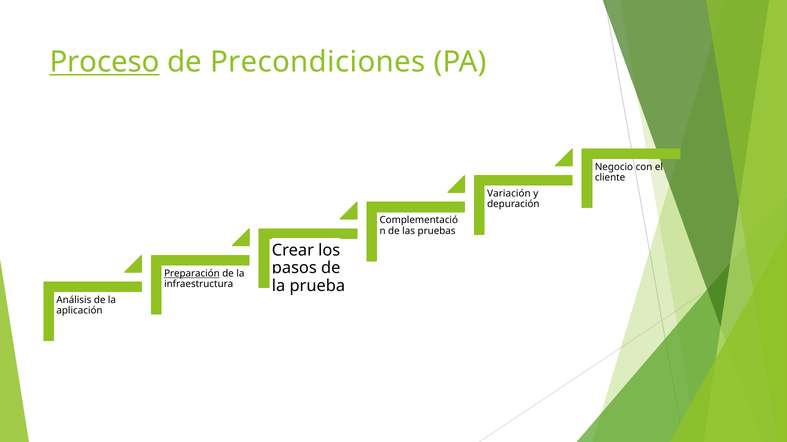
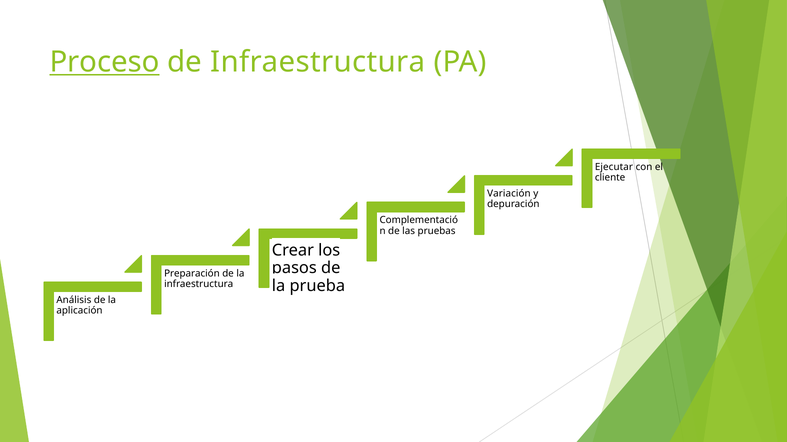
de Precondiciones: Precondiciones -> Infraestructura (318, 62)
Negocio: Negocio -> Ejecutar (614, 167)
Preparación underline: present -> none (192, 274)
